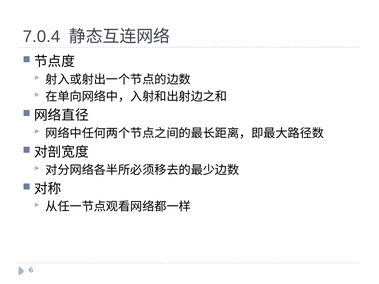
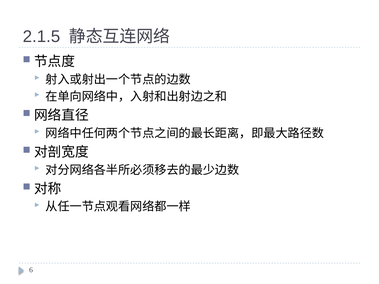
7.0.4: 7.0.4 -> 2.1.5 (41, 37)
